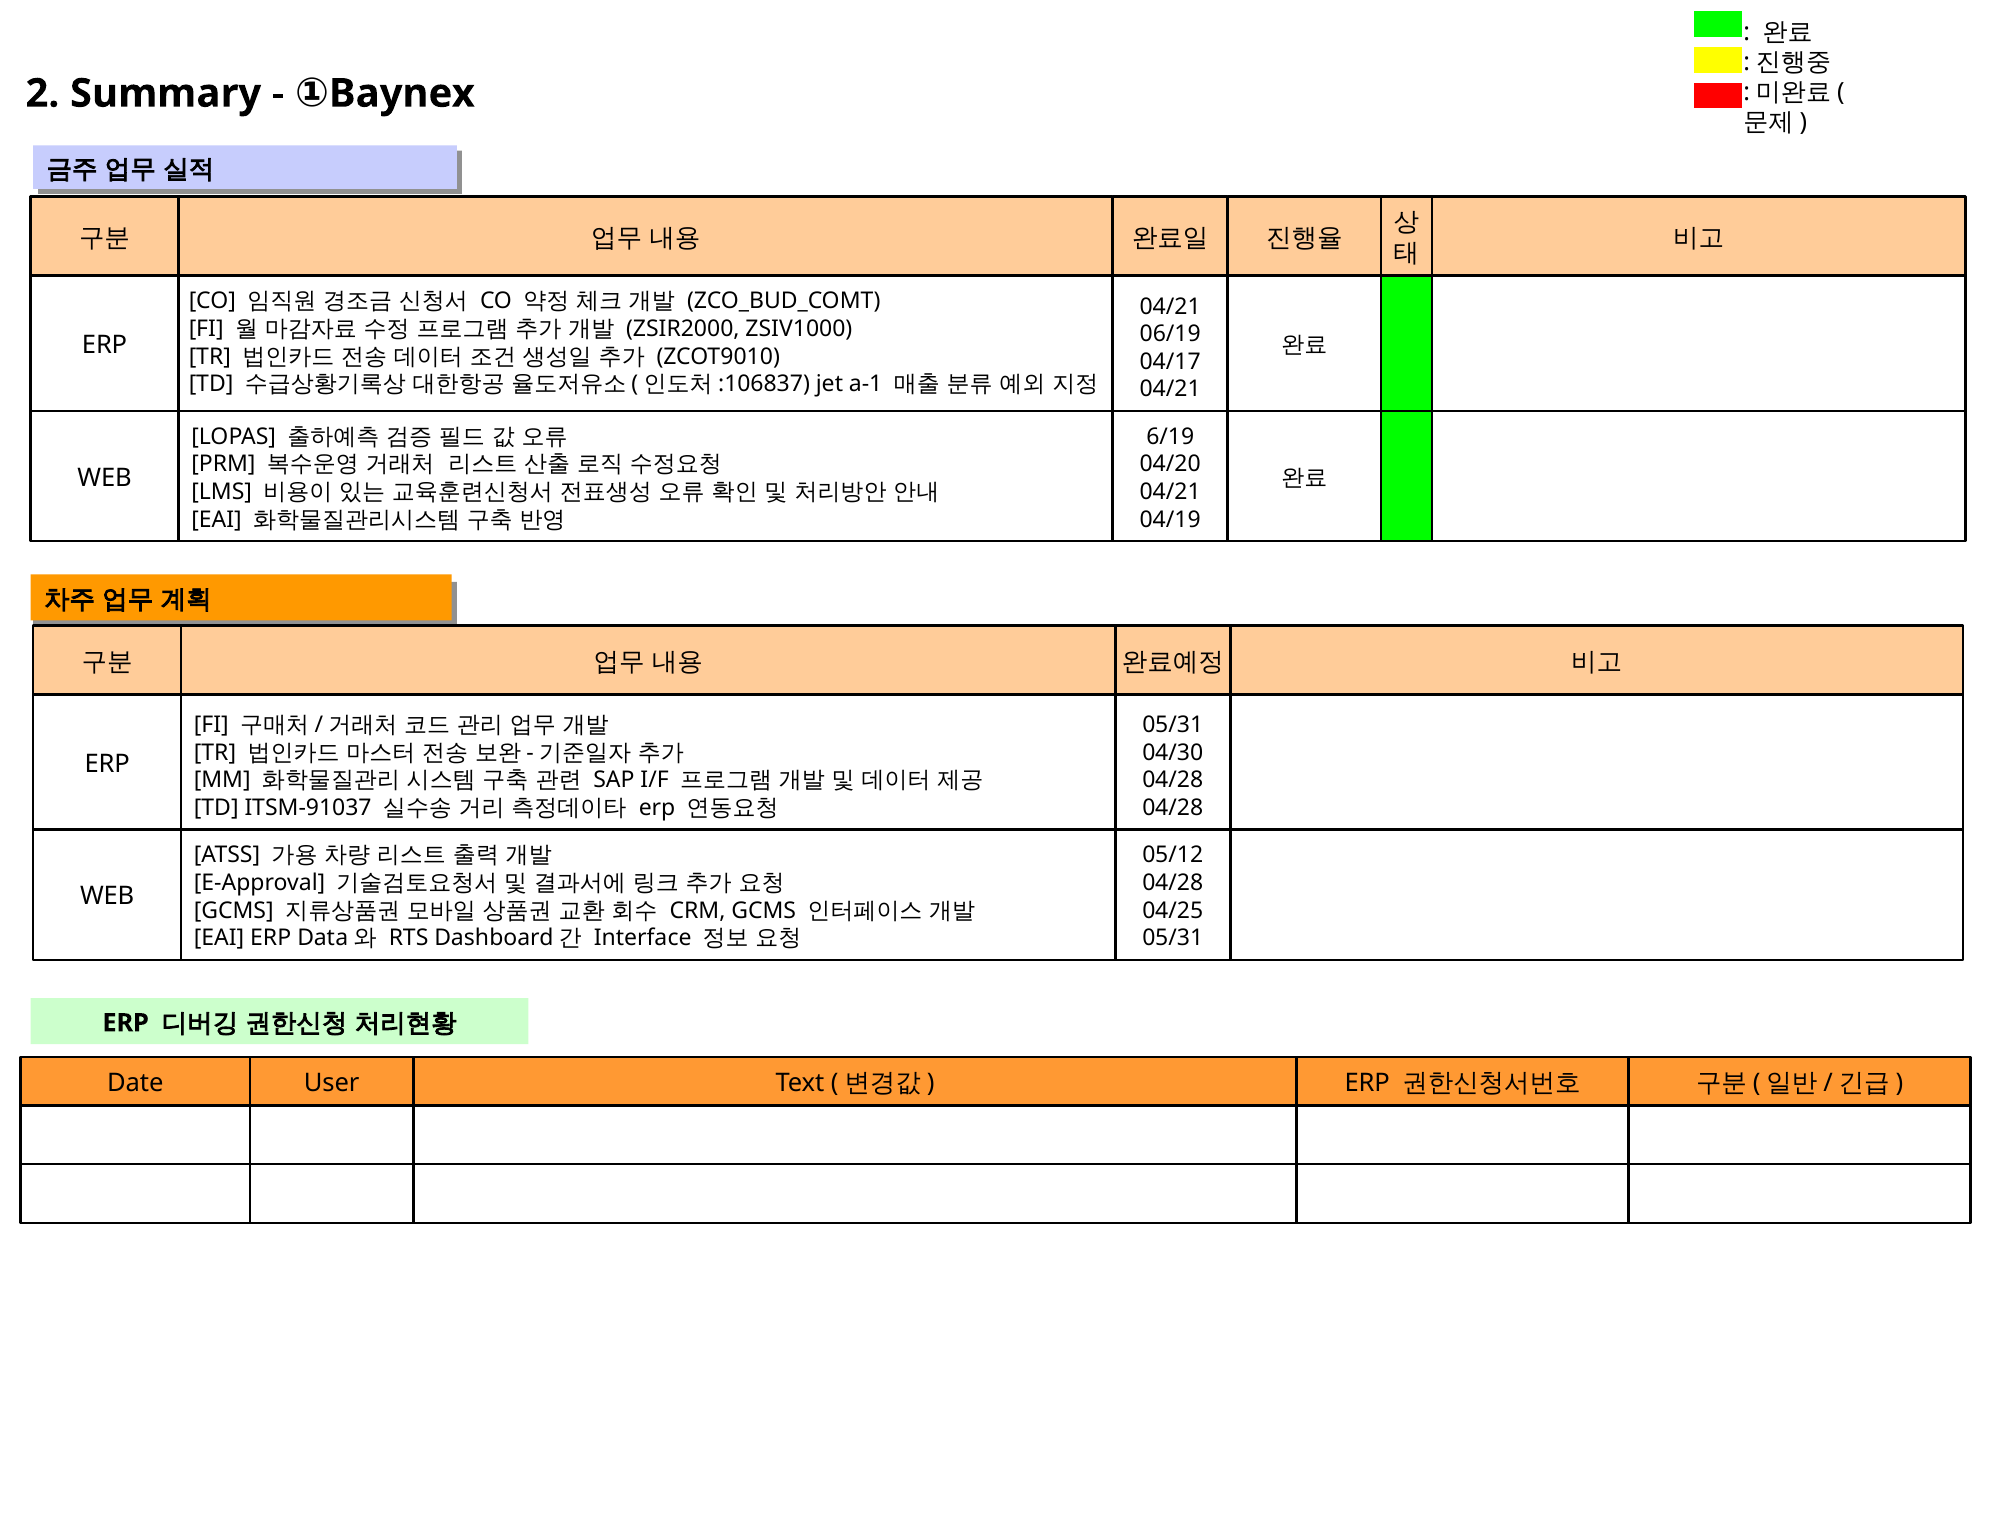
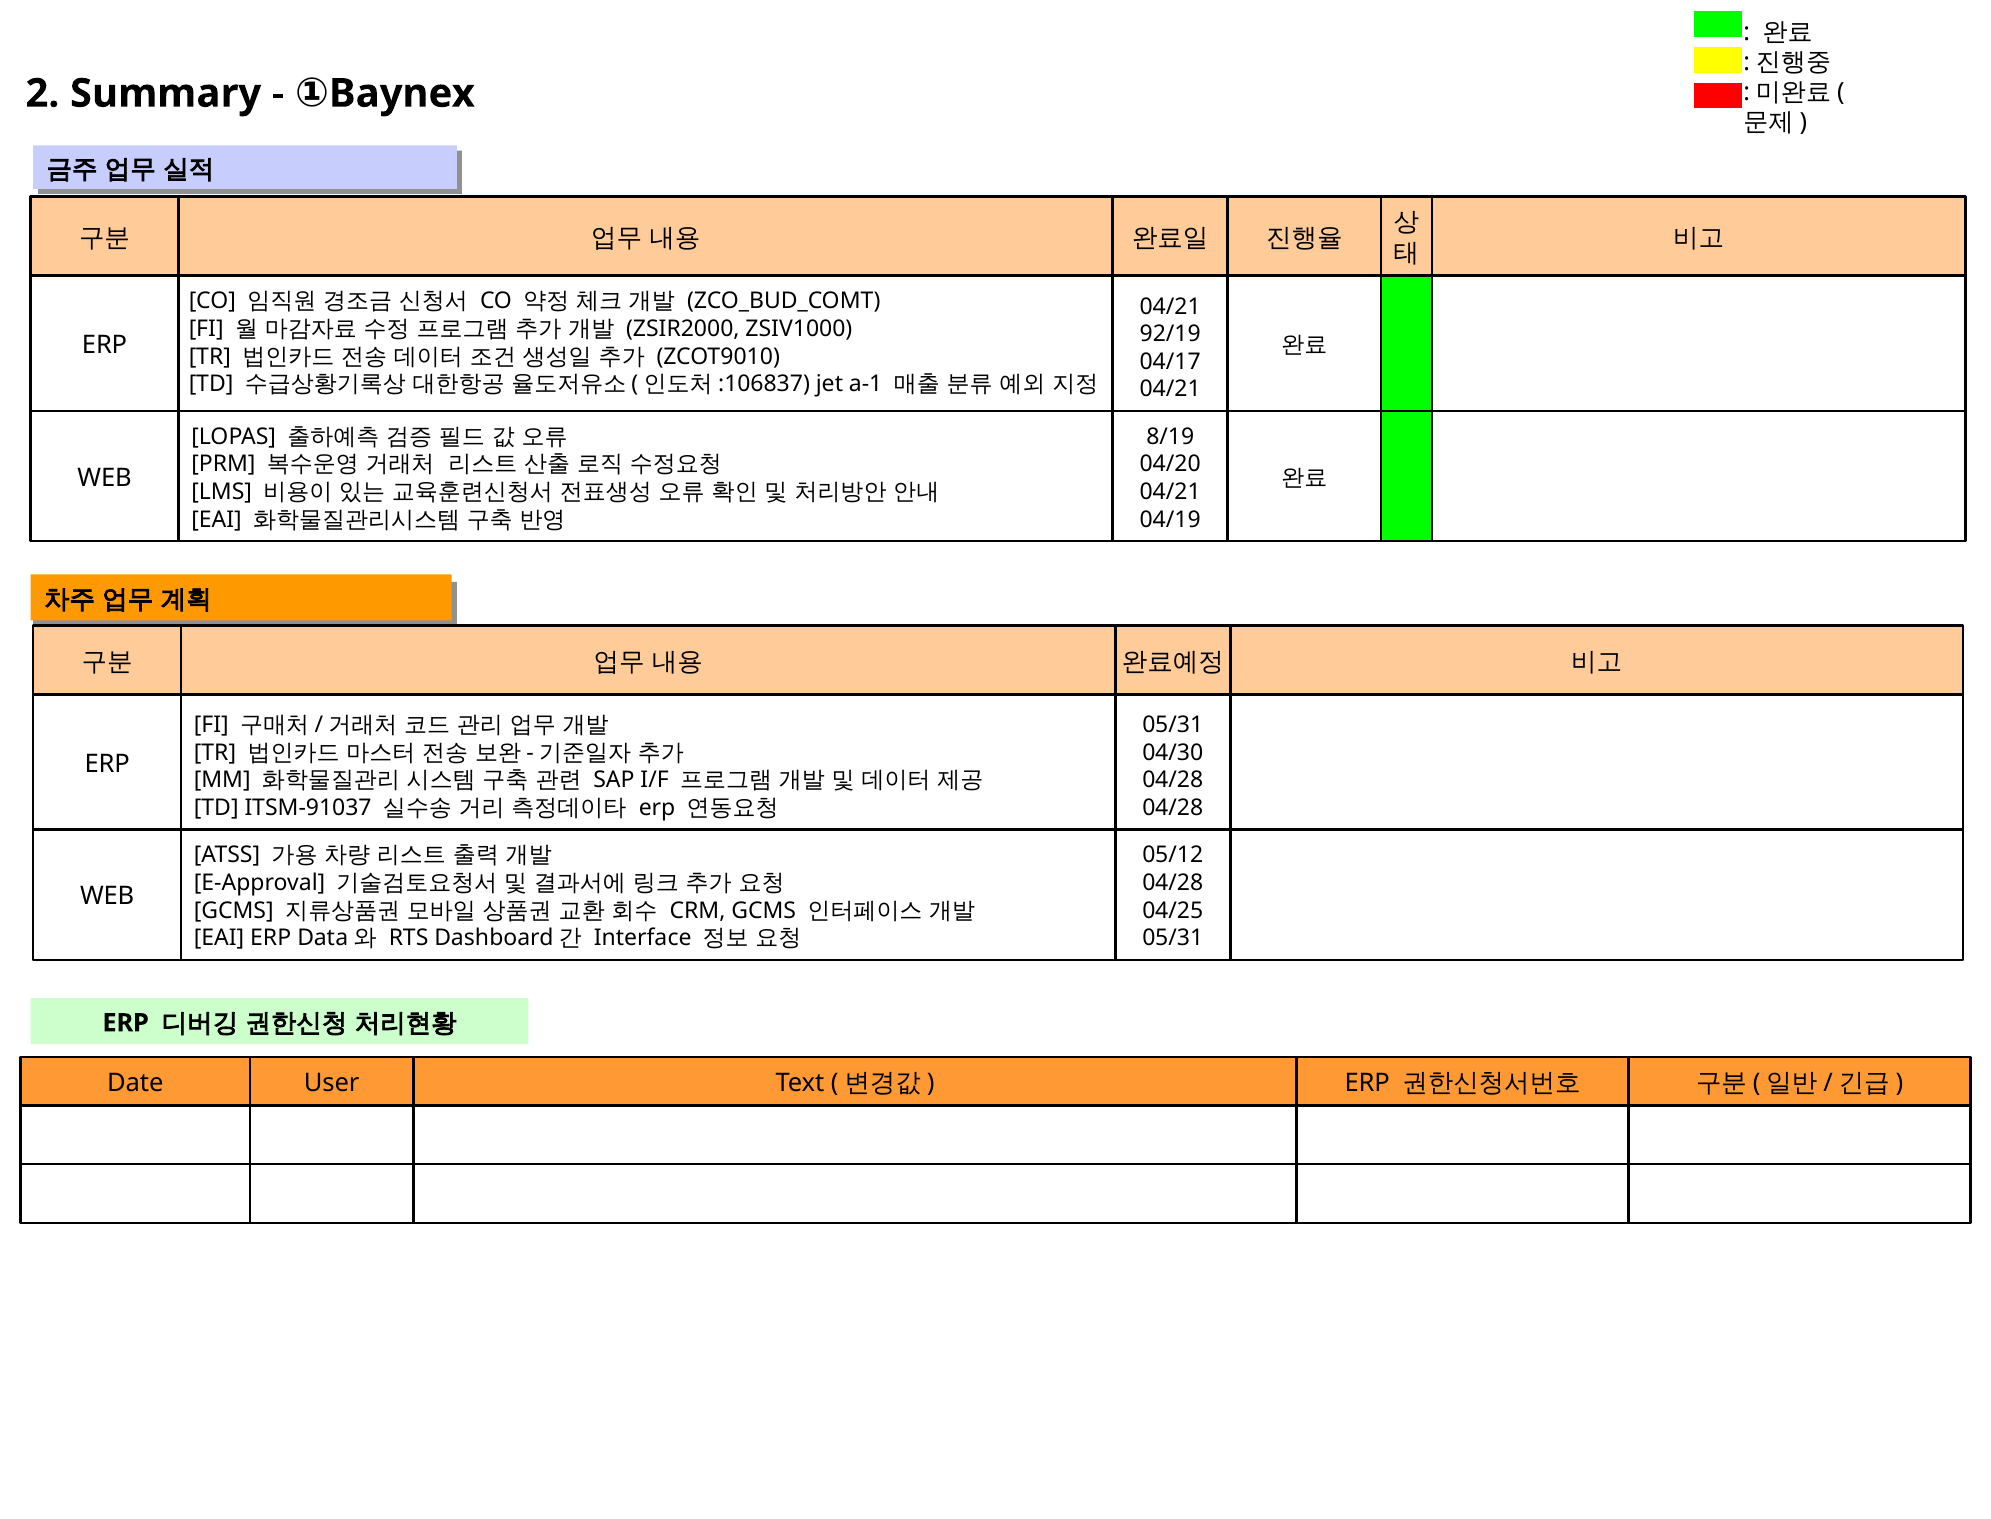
06/19: 06/19 -> 92/19 (1170, 334)
6/19: 6/19 -> 8/19 (1170, 437)
